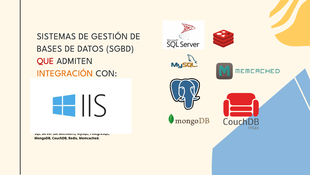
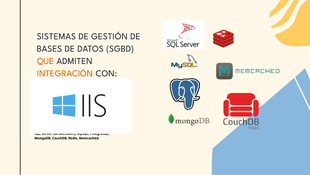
QUE colour: red -> orange (45, 61)
